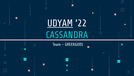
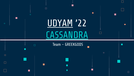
CASSANDRA underline: none -> present (67, 35)
